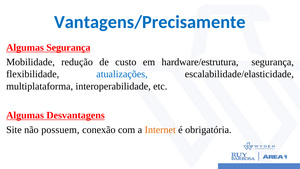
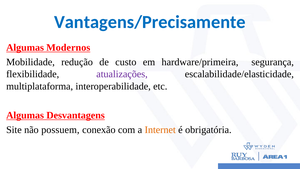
Algumas Segurança: Segurança -> Modernos (68, 48)
hardware/estrutura: hardware/estrutura -> hardware/primeira (200, 62)
atualizações colour: blue -> purple (122, 74)
